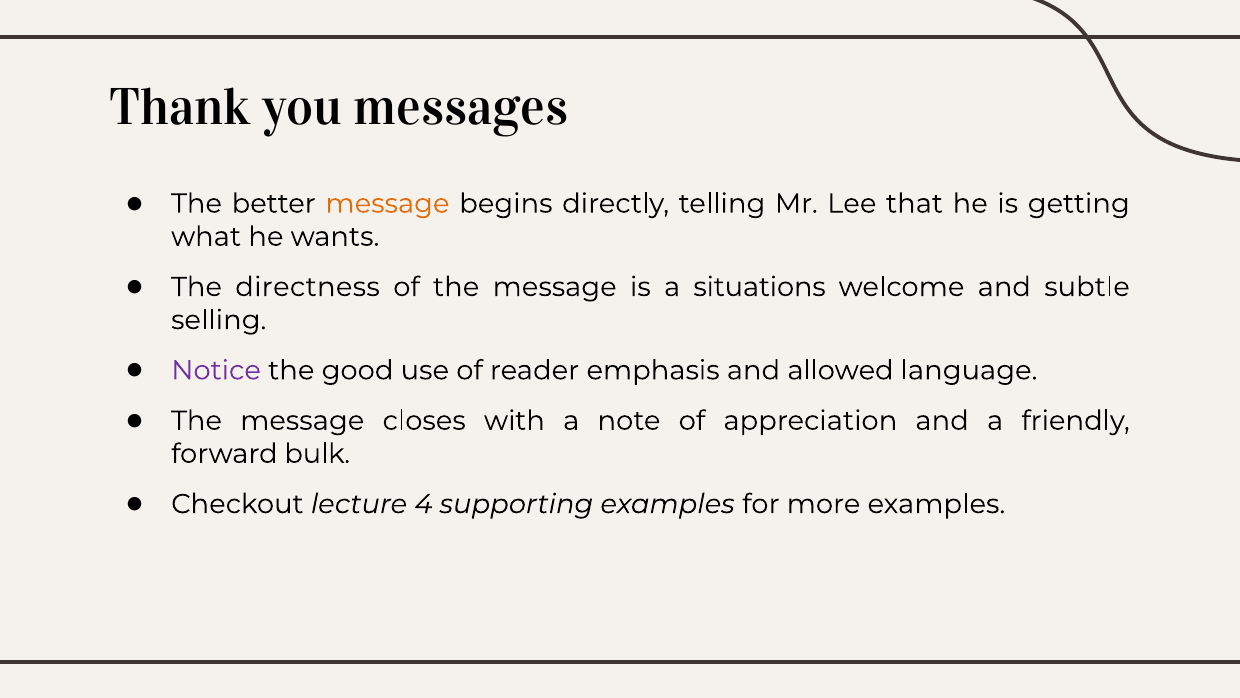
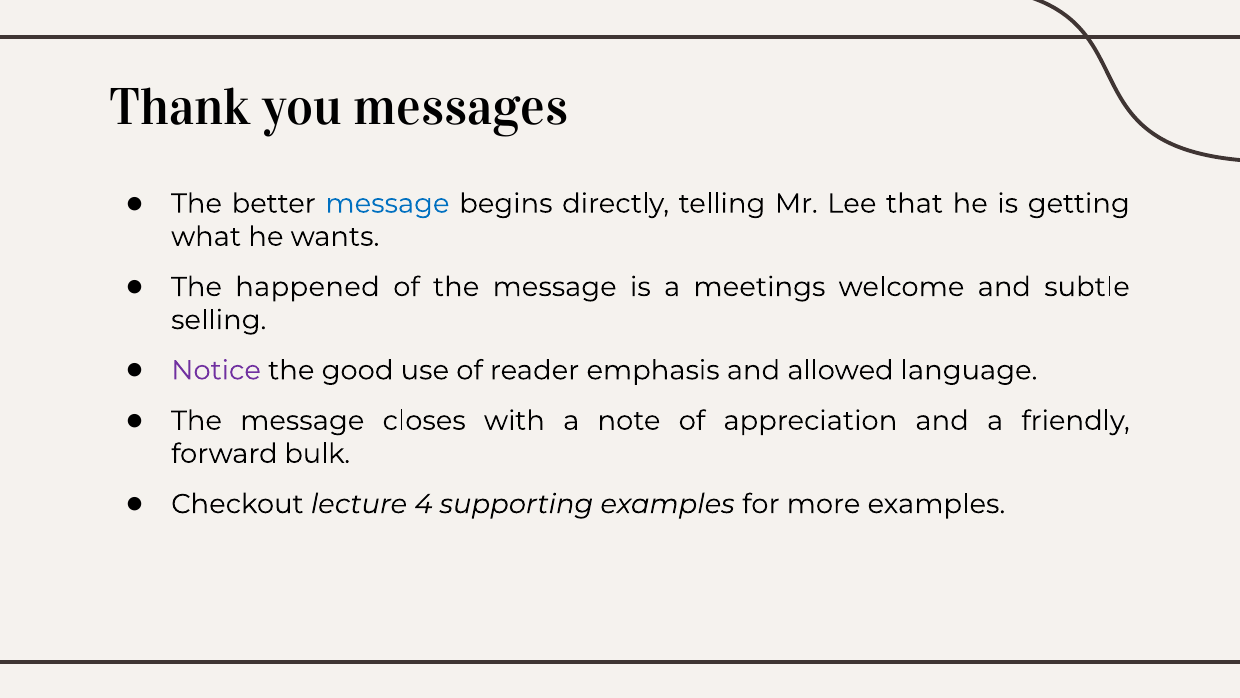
message colour: orange -> blue (387, 203)
directness: directness -> happened (307, 287)
situations: situations -> meetings (759, 287)
